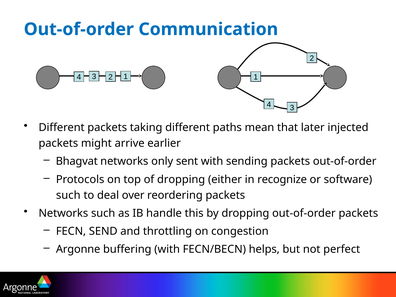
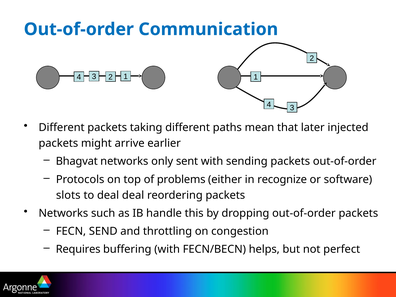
of dropping: dropping -> problems (181, 179)
such: such -> slots (68, 195)
deal over: over -> deal (133, 195)
Argonne: Argonne -> Requires (78, 249)
